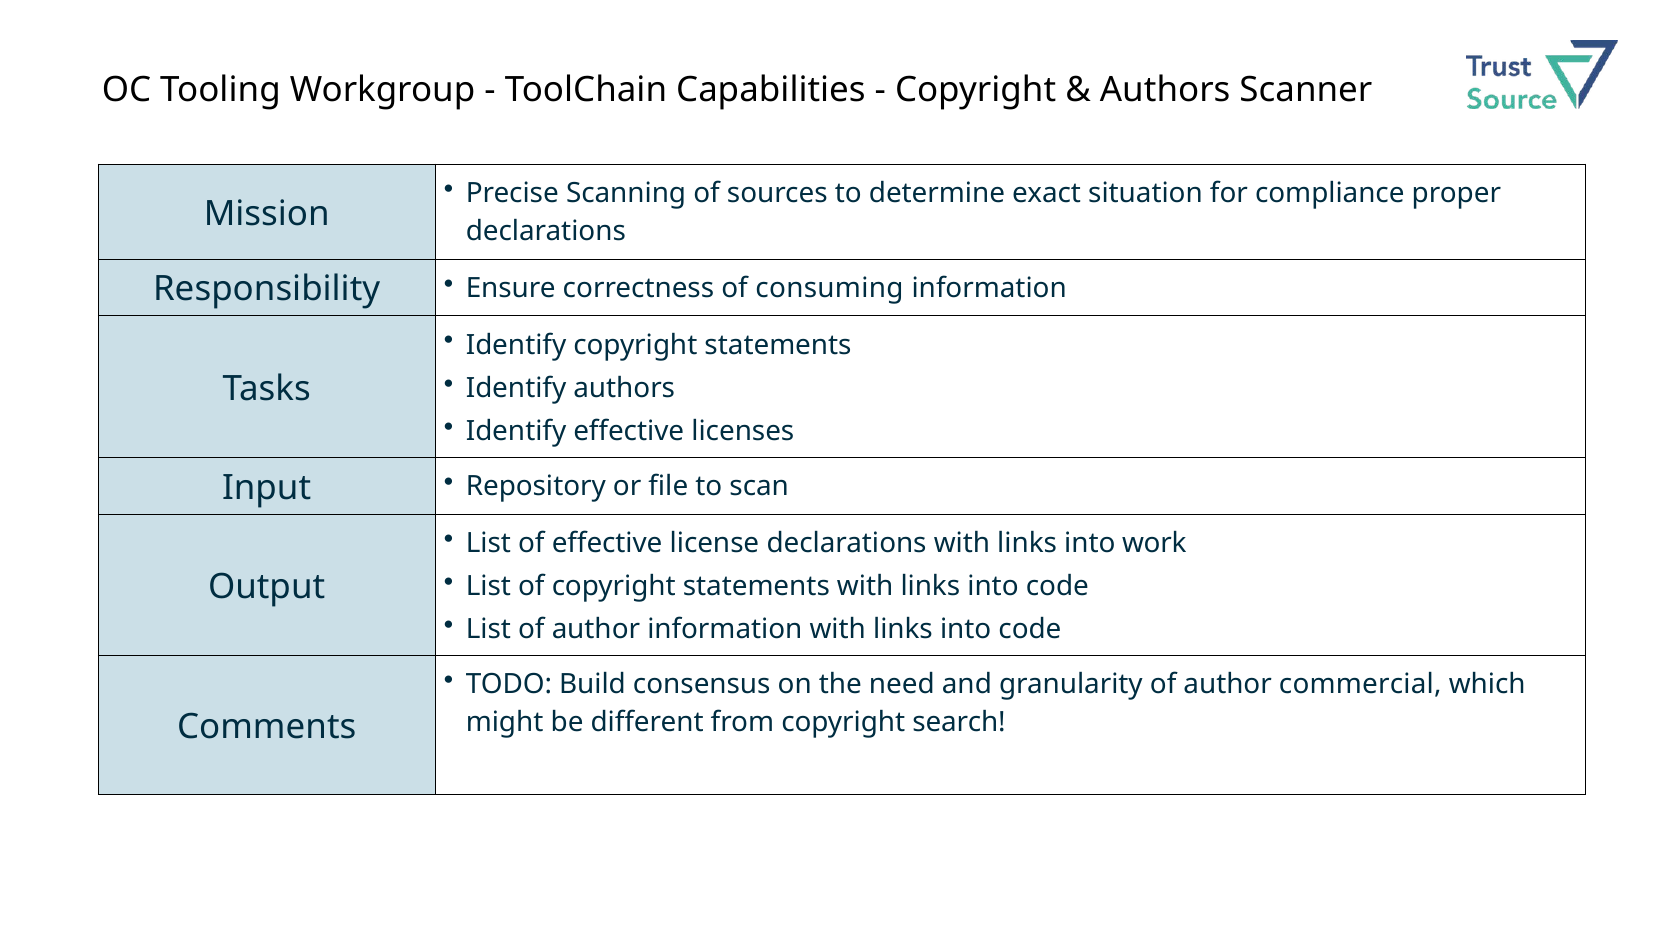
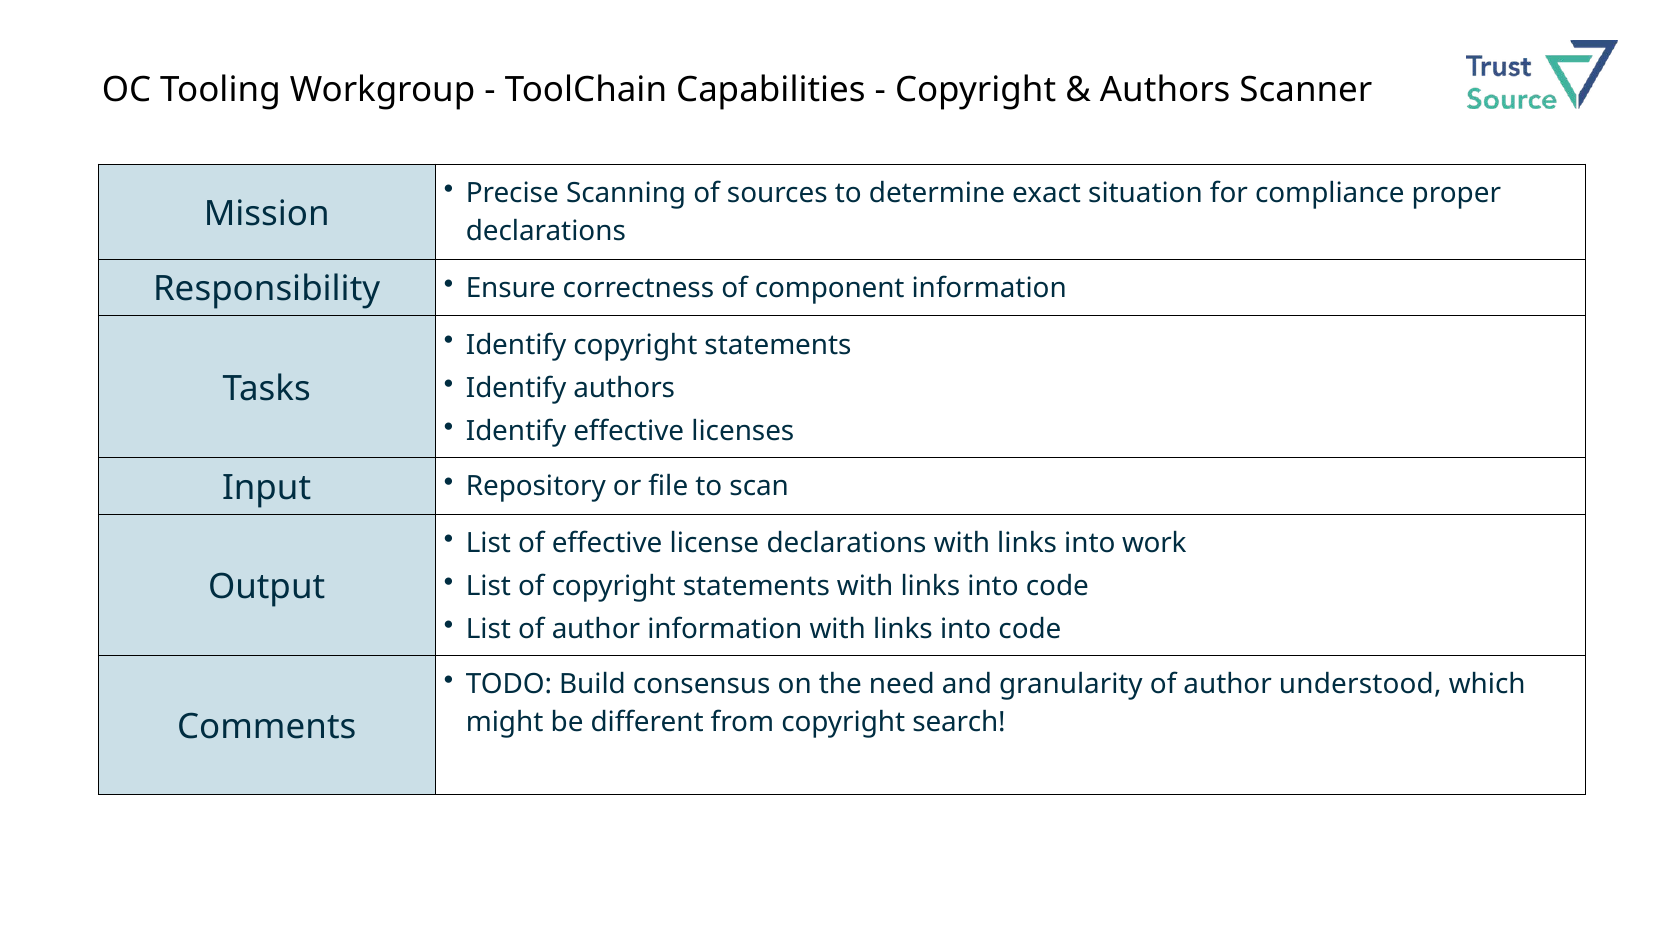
consuming: consuming -> component (830, 288)
commercial: commercial -> understood (1360, 685)
